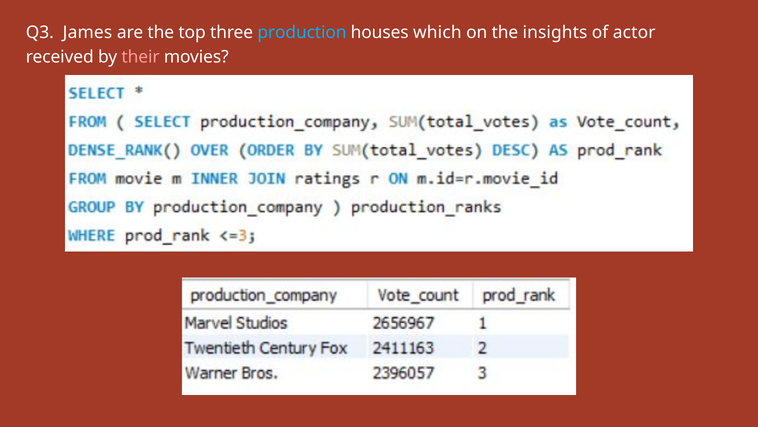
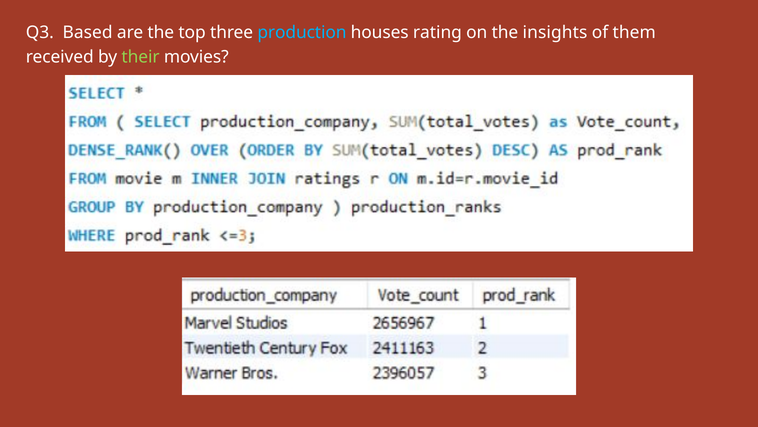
James: James -> Based (88, 33)
which: which -> rating (437, 33)
actor: actor -> them (634, 33)
their colour: pink -> light green (141, 57)
